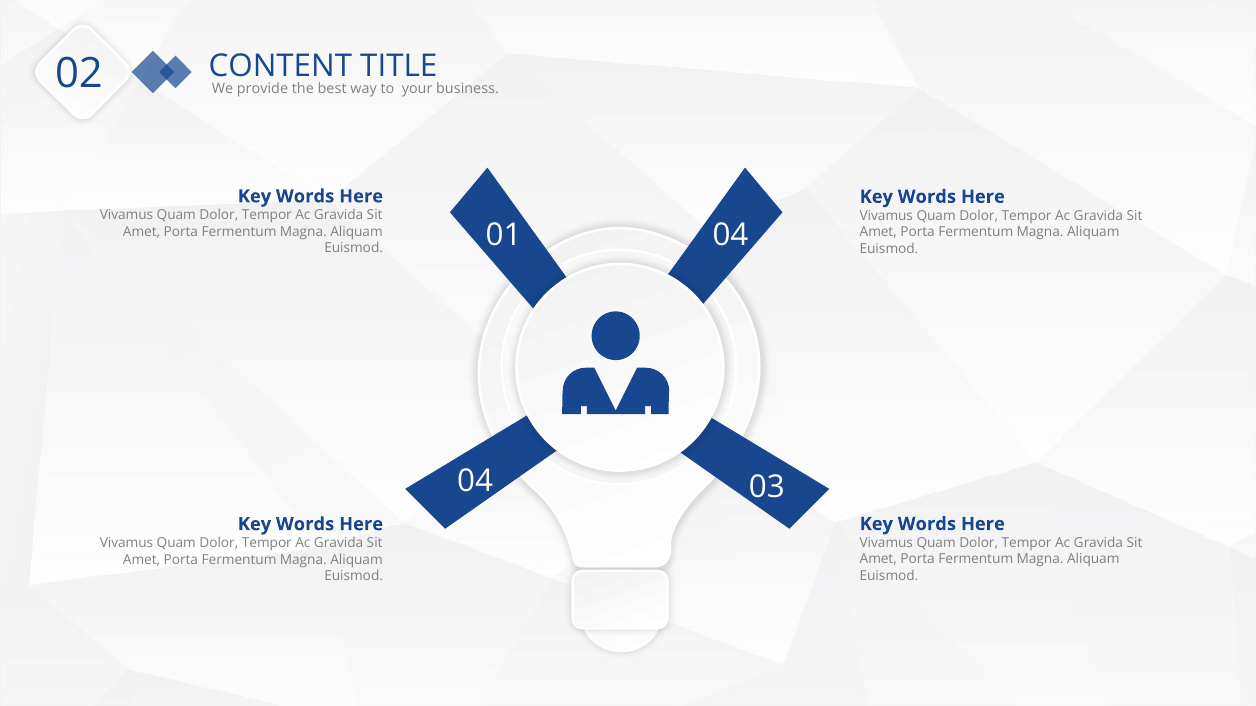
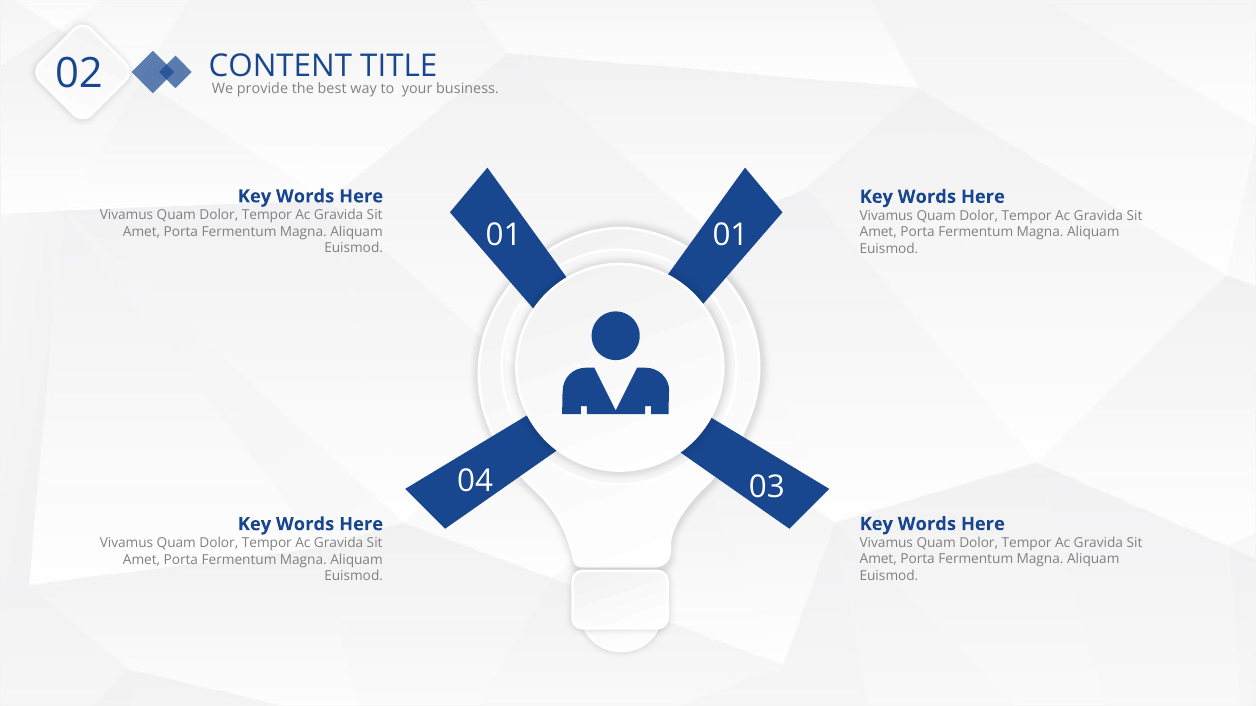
01 04: 04 -> 01 (730, 235)
